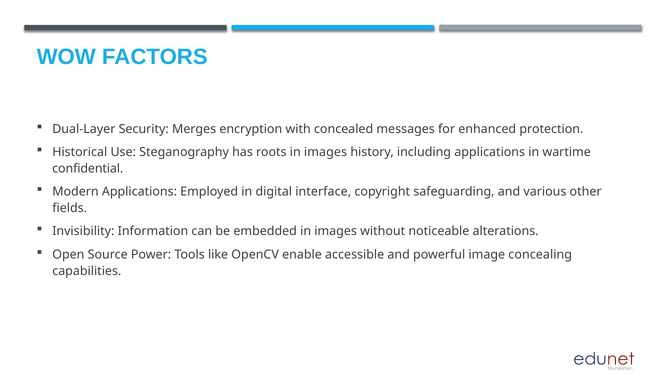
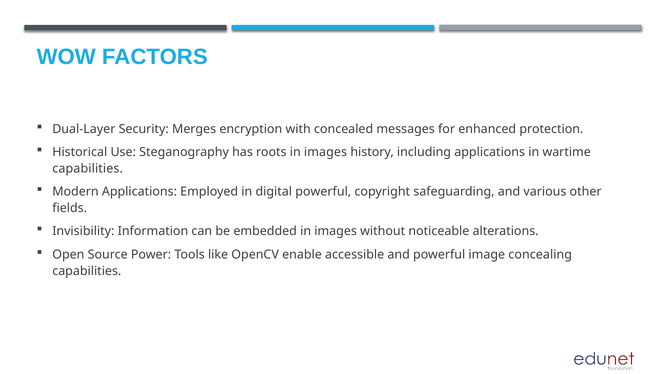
confidential: confidential -> capabilities (88, 169)
digital interface: interface -> powerful (323, 192)
